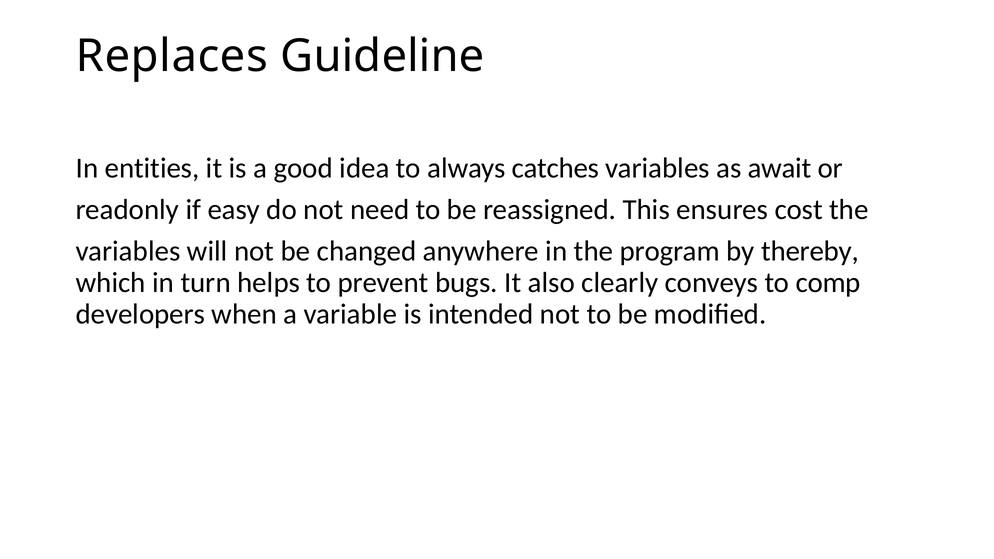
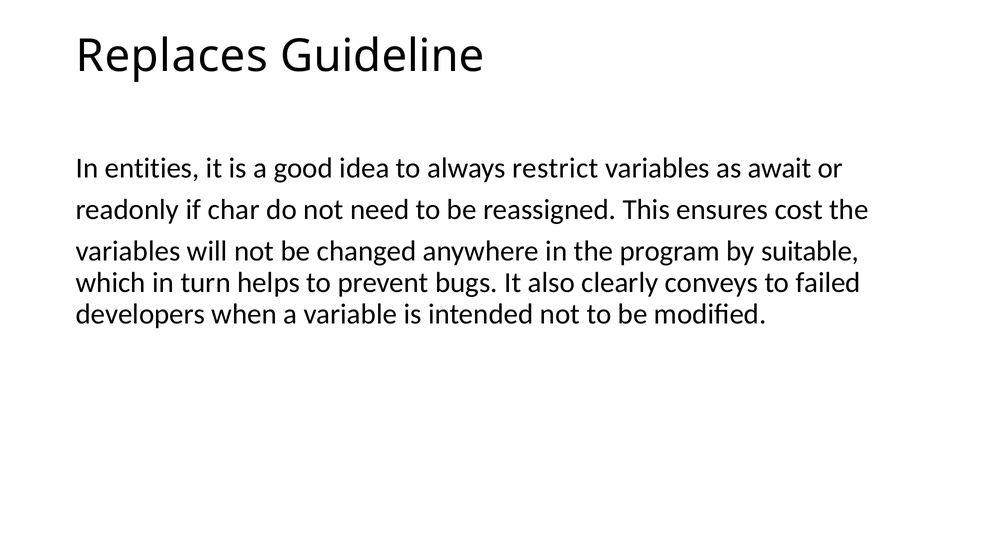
catches: catches -> restrict (555, 168)
easy: easy -> char (234, 210)
thereby: thereby -> suitable (810, 251)
comp: comp -> failed (828, 283)
